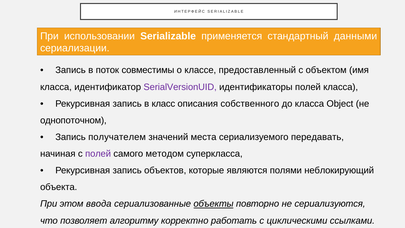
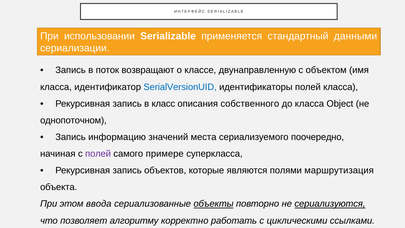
совместимы: совместимы -> возвращают (148, 70)
предоставленный: предоставленный -> двунаправленную (257, 70)
SerialVersionUID colour: purple -> blue (180, 87)
получателем: получателем -> информацию (117, 137)
передавать: передавать -> поочередно (317, 137)
методом: методом -> примере (165, 154)
неблокирующий: неблокирующий -> маршрутизация (339, 170)
сериализуются underline: none -> present (330, 204)
